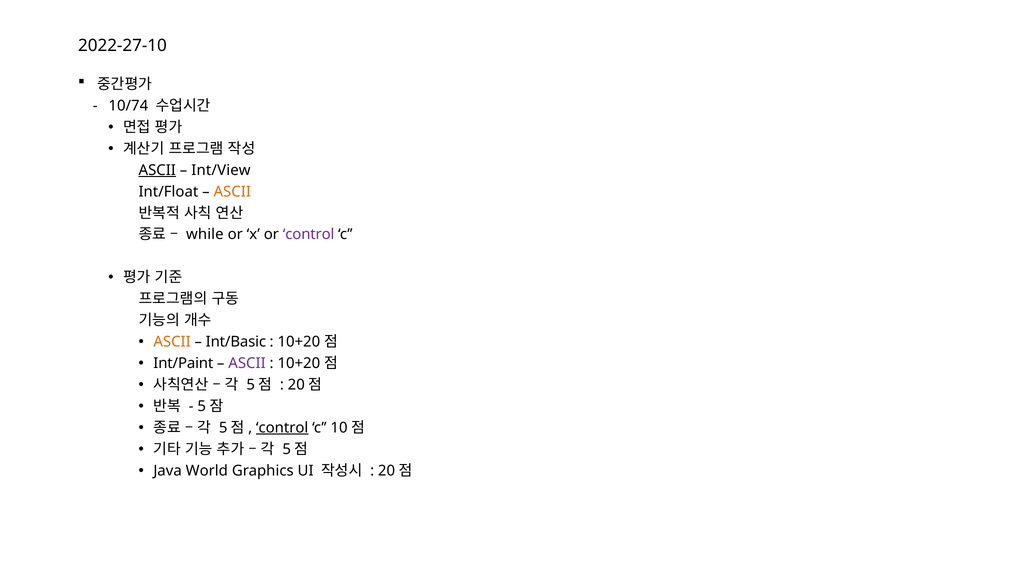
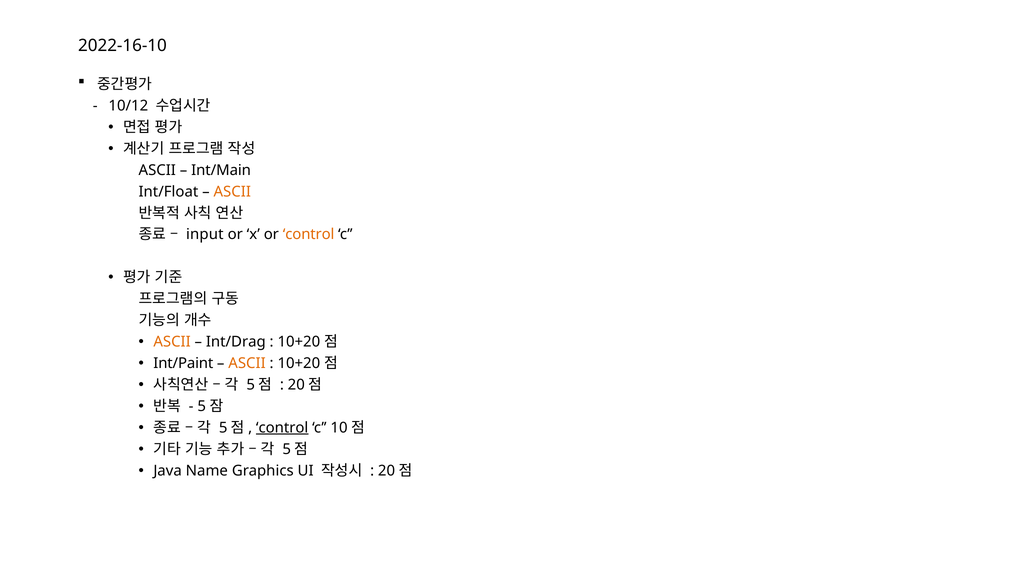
2022-27-10: 2022-27-10 -> 2022-16-10 (122, 46)
10/74: 10/74 -> 10/12 (128, 106)
ASCII underline: present -> none (157, 170)
Int/View: Int/View -> Int/Main (221, 170)
while: while -> input (205, 235)
control colour: purple -> orange (309, 235)
Int/Basic: Int/Basic -> Int/Drag (236, 342)
ASCII colour: purple -> orange (247, 363)
World: World -> Name (207, 471)
